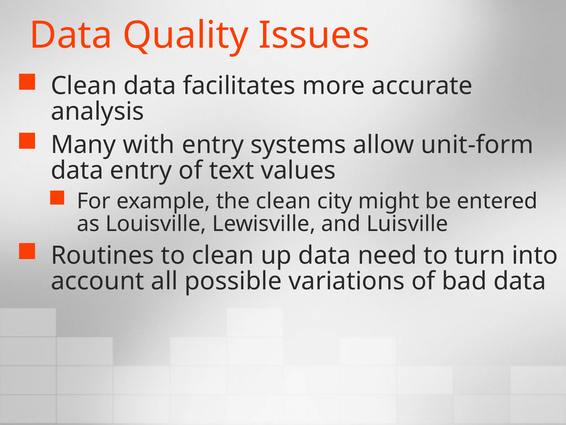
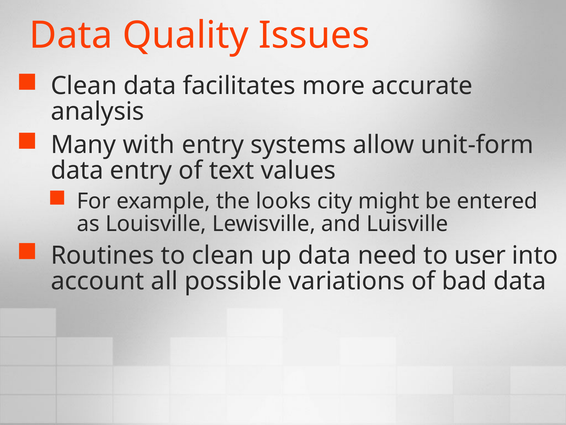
the clean: clean -> looks (283, 201)
turn: turn -> user (480, 255)
